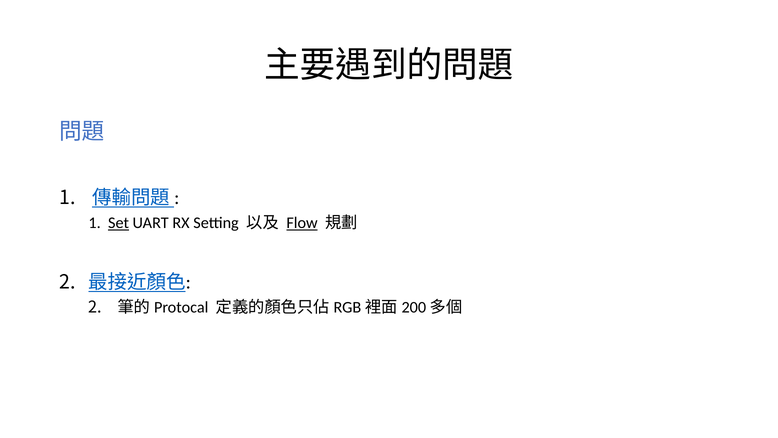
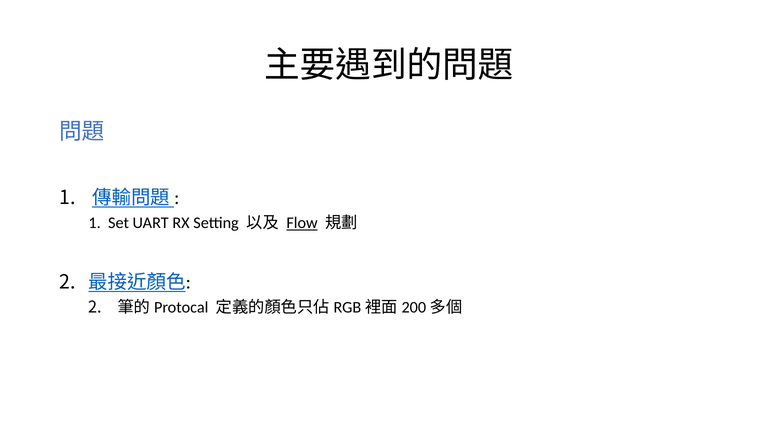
Set underline: present -> none (119, 223)
